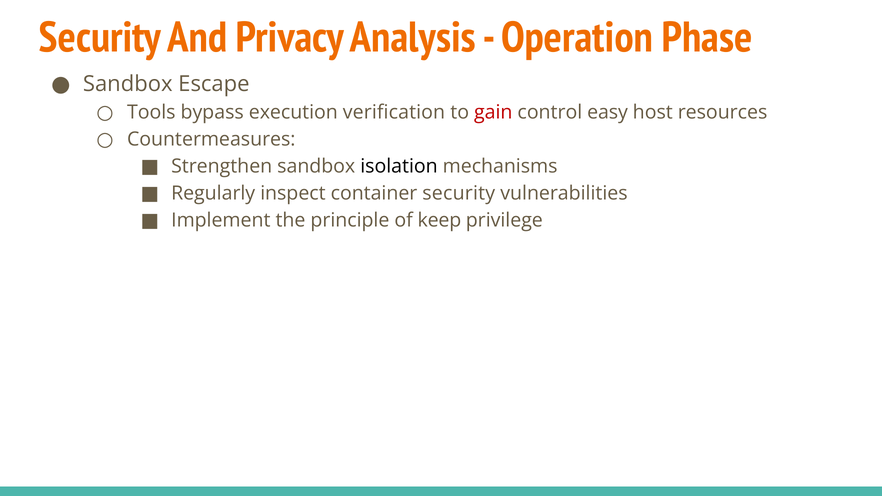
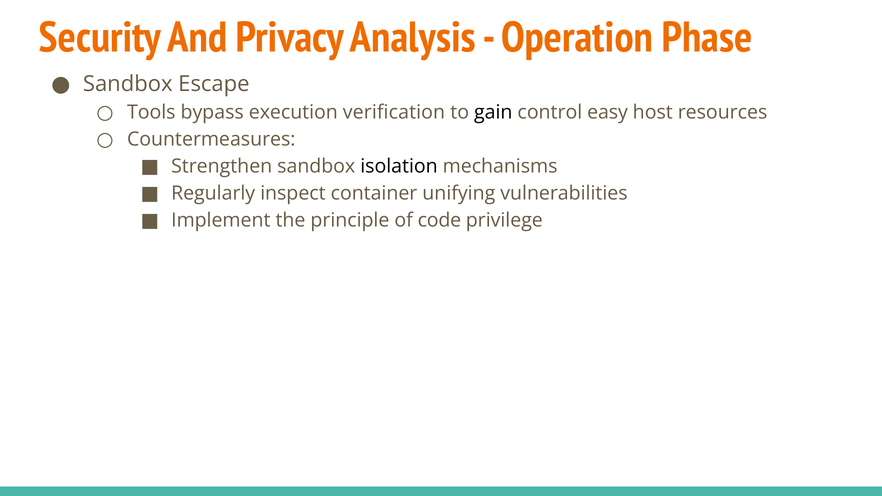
gain colour: red -> black (493, 112)
container security: security -> unifying (459, 193)
keep: keep -> code (439, 220)
